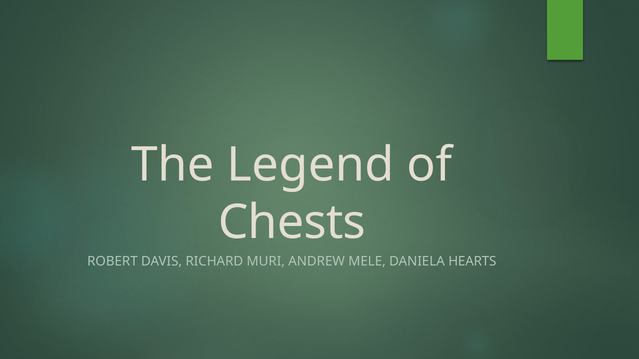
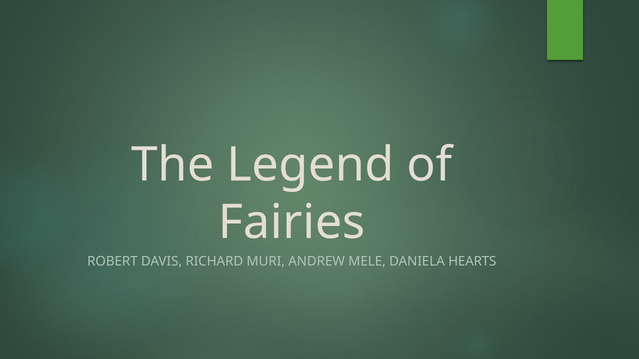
Chests: Chests -> Fairies (292, 223)
